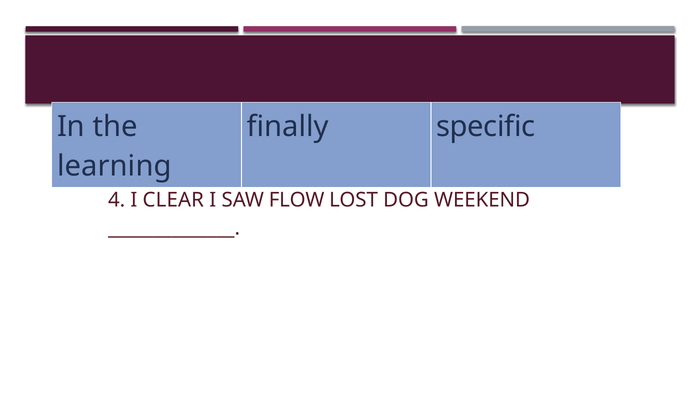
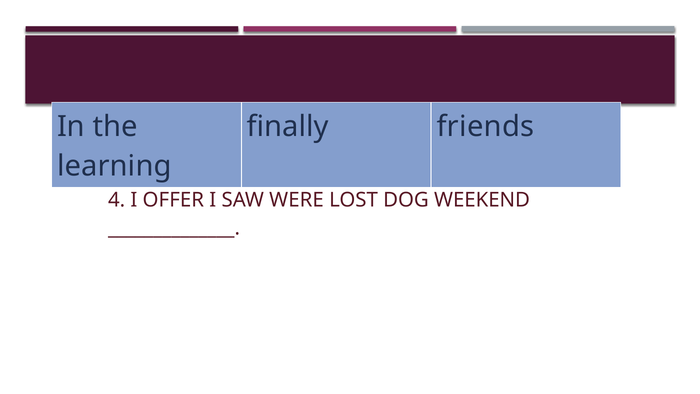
specific: specific -> friends (485, 126)
CLEAR: CLEAR -> OFFER (173, 200)
FLOW: FLOW -> WERE (297, 200)
